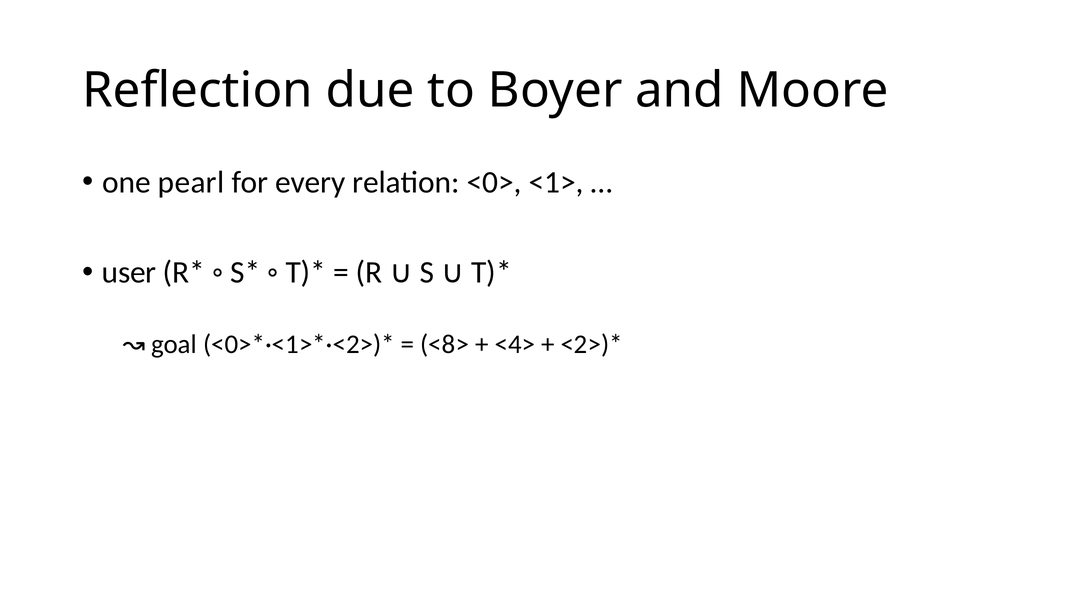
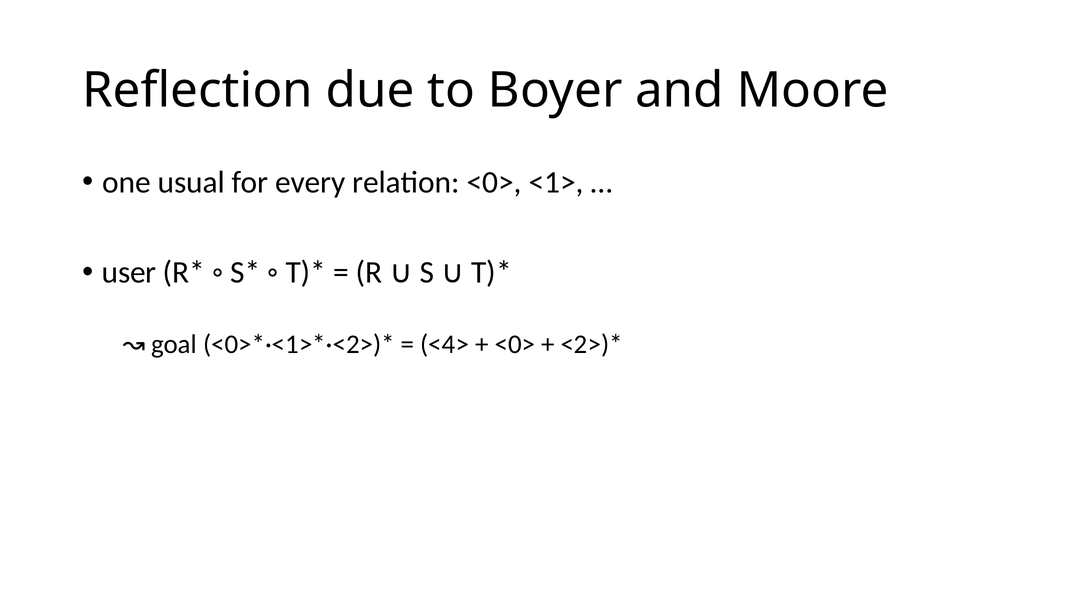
pearl: pearl -> usual (191, 182)
<8>: <8> -> <4> (445, 345)
<4>: <4> -> <0> (515, 345)
